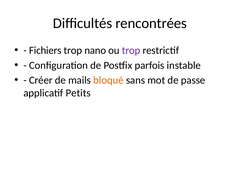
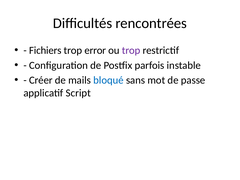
nano: nano -> error (95, 50)
bloqué colour: orange -> blue (108, 80)
Petits: Petits -> Script (78, 93)
